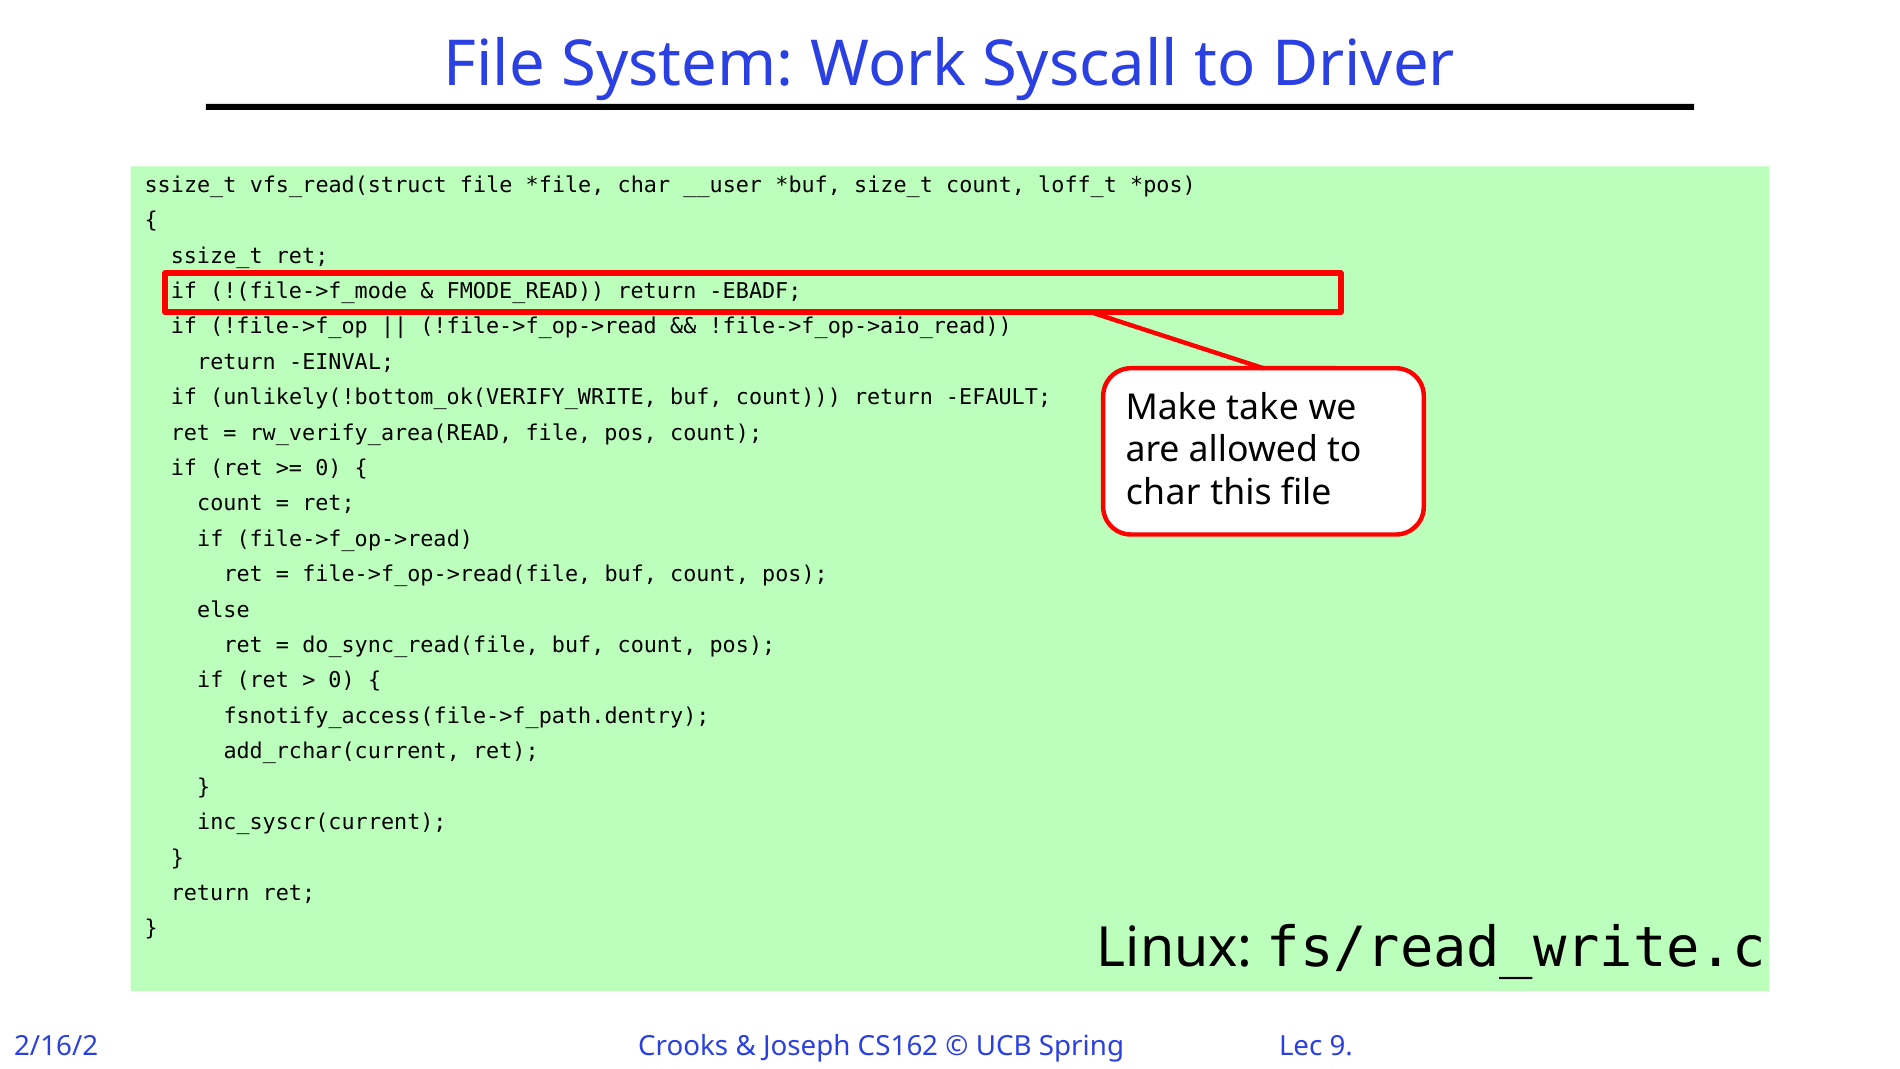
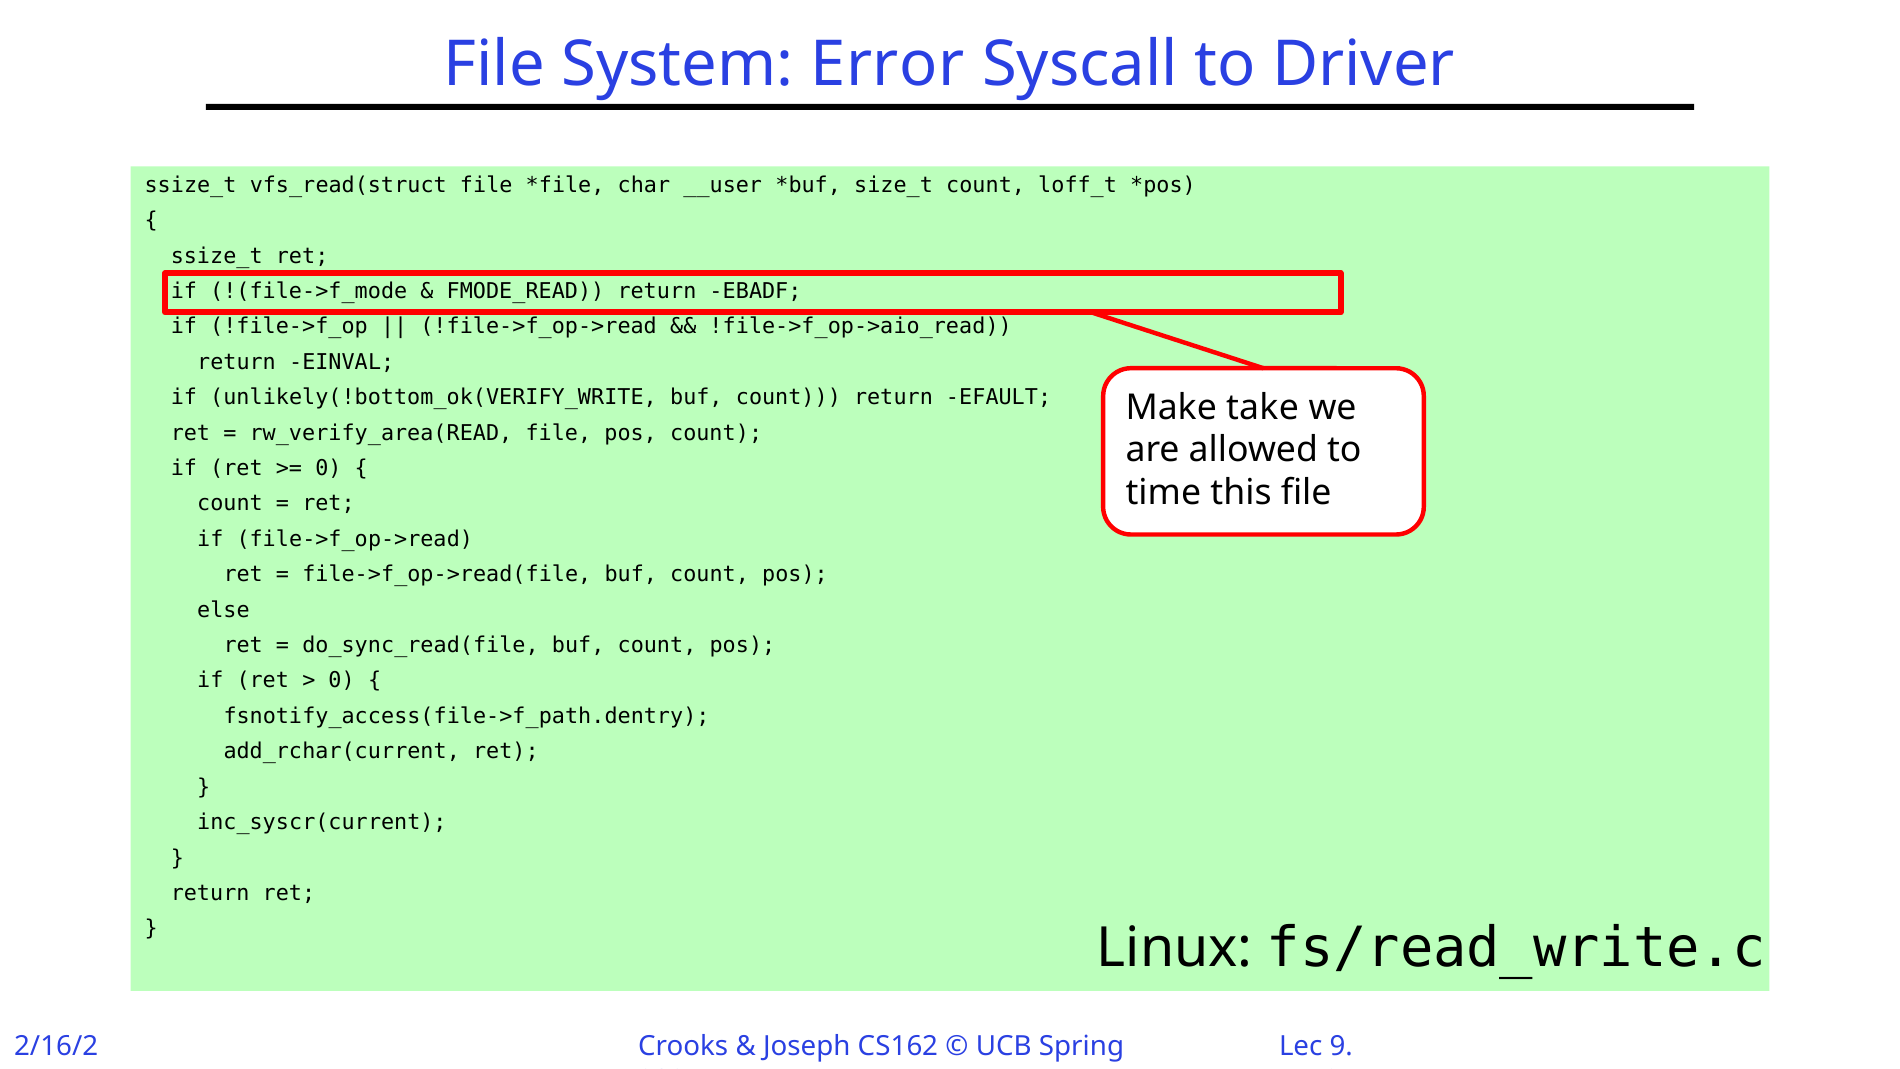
Work: Work -> Error (888, 65)
char: char -> time (1163, 493)
